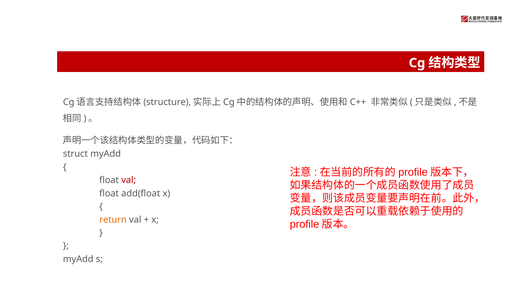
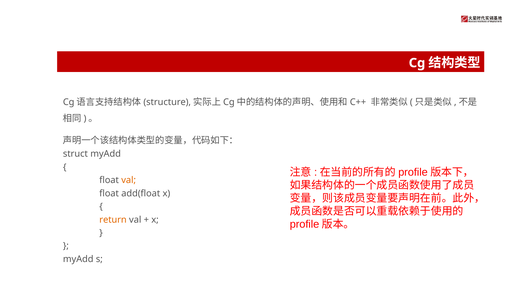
val colour: red -> orange (129, 181)
